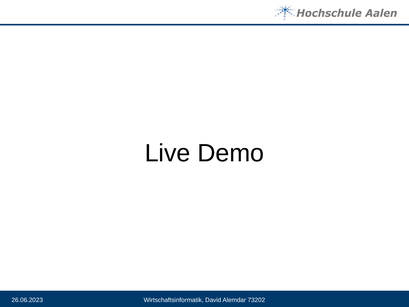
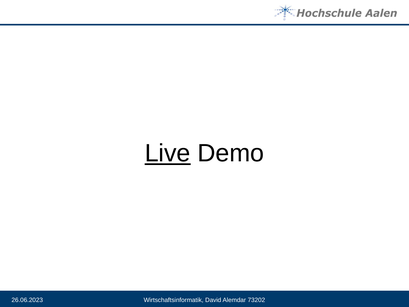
Live underline: none -> present (168, 153)
